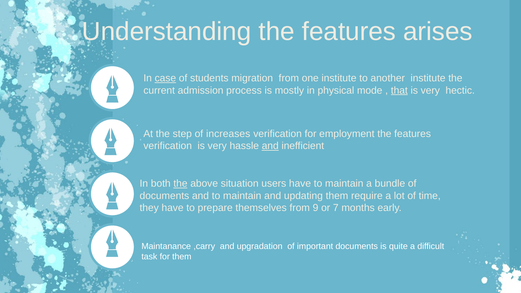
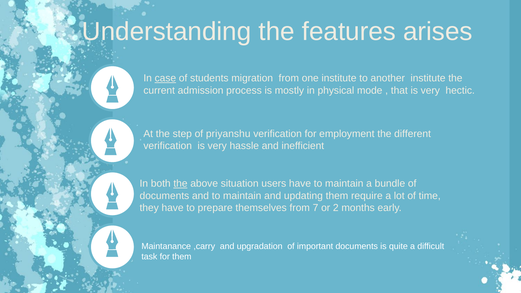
that underline: present -> none (399, 90)
increases: increases -> priyanshu (228, 134)
employment the features: features -> different (413, 134)
and underline: present -> none (270, 146)
9: 9 -> 7 (316, 208)
7: 7 -> 2 (336, 208)
